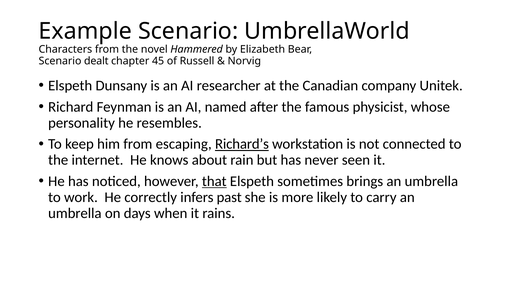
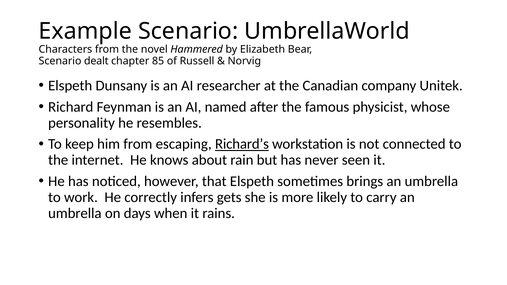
45: 45 -> 85 (158, 61)
that underline: present -> none (214, 181)
past: past -> gets (229, 197)
